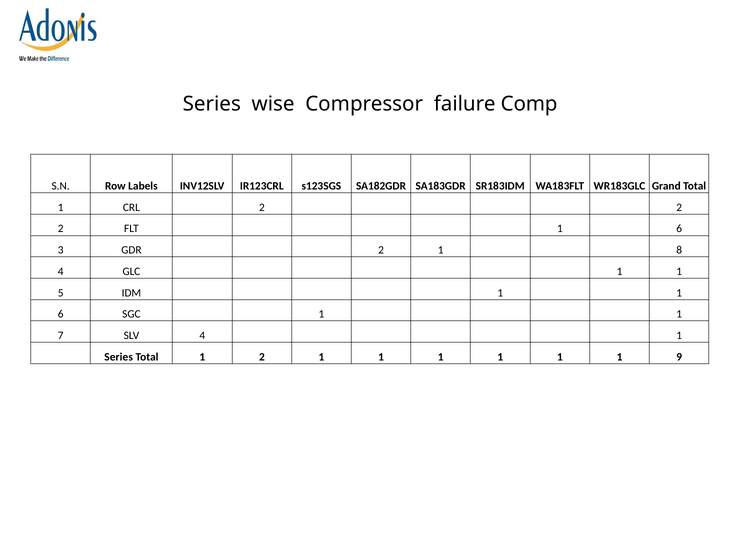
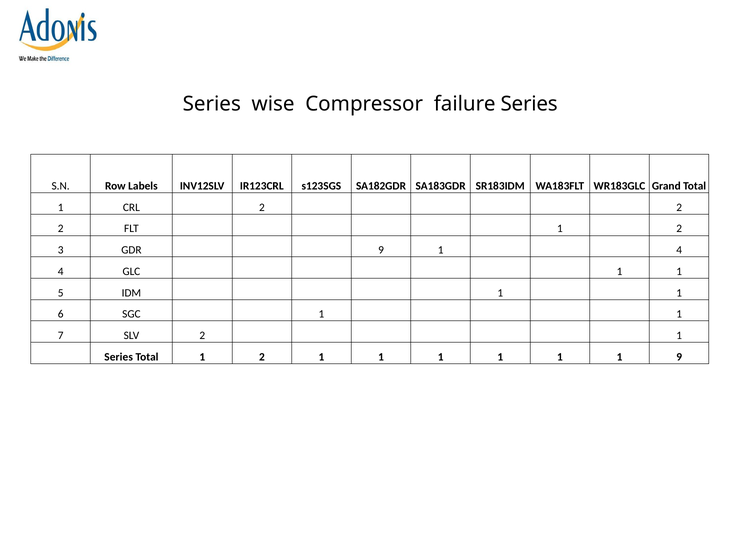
failure Comp: Comp -> Series (529, 104)
FLT 1 6: 6 -> 2 (679, 229)
GDR 2: 2 -> 9 (381, 250)
1 8: 8 -> 4 (679, 250)
SLV 4: 4 -> 2 (202, 336)
